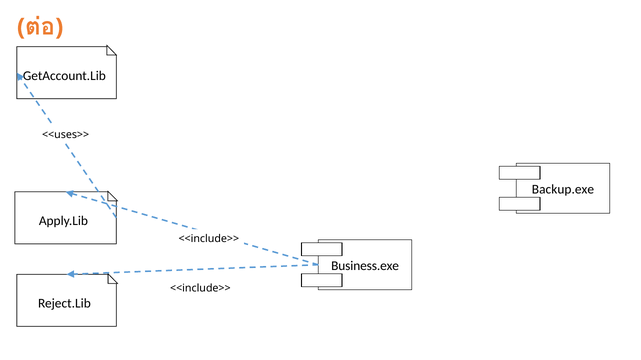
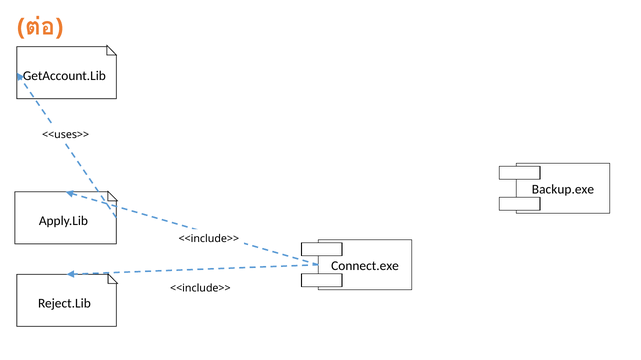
Business.exe: Business.exe -> Connect.exe (365, 266)
